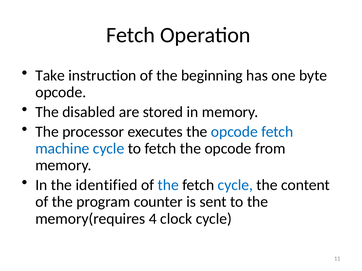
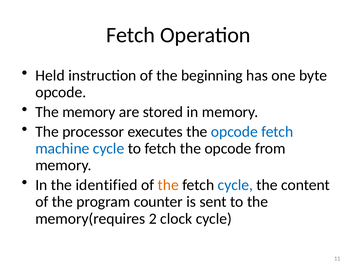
Take: Take -> Held (50, 76)
The disabled: disabled -> memory (89, 112)
the colour: blue -> orange (168, 185)
4: 4 -> 2 (153, 219)
